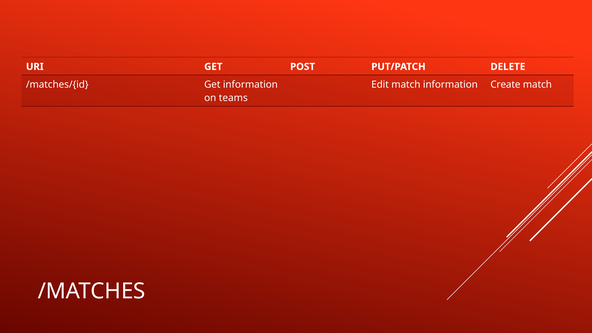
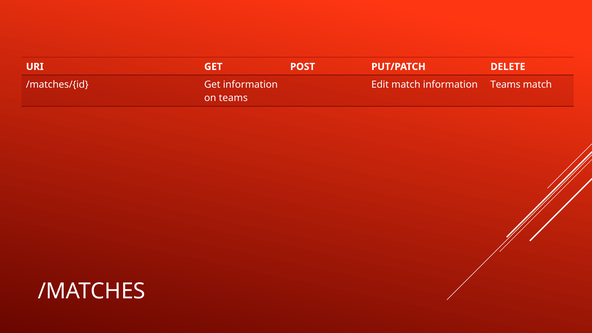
information Create: Create -> Teams (505, 85)
